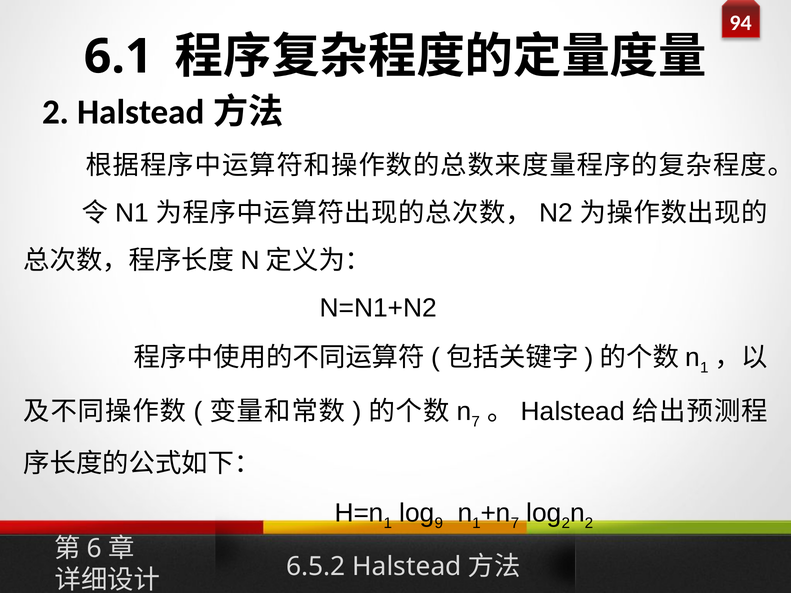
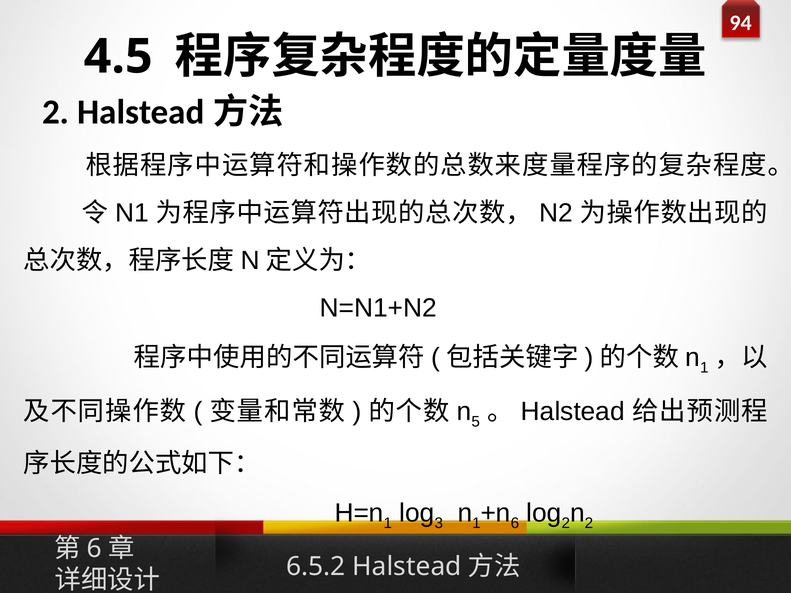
6.1: 6.1 -> 4.5 (118, 57)
7: 7 -> 5 (476, 422)
9: 9 -> 3 (439, 523)
7: 7 -> 6 (515, 523)
